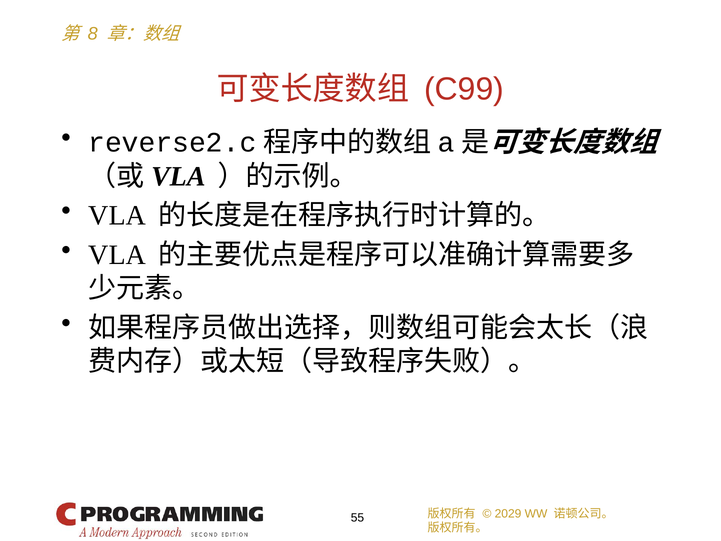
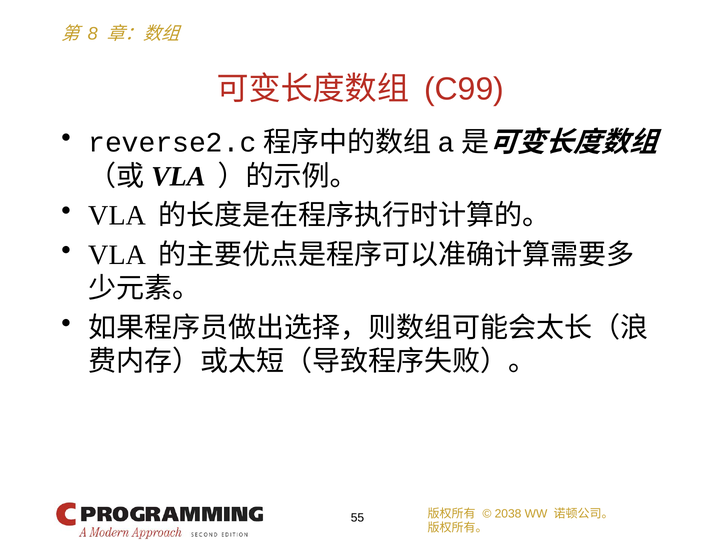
2029: 2029 -> 2038 (508, 513)
